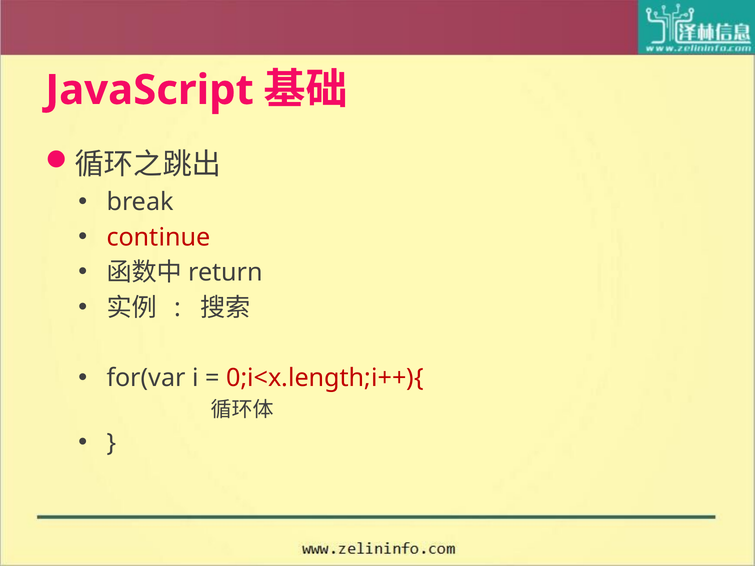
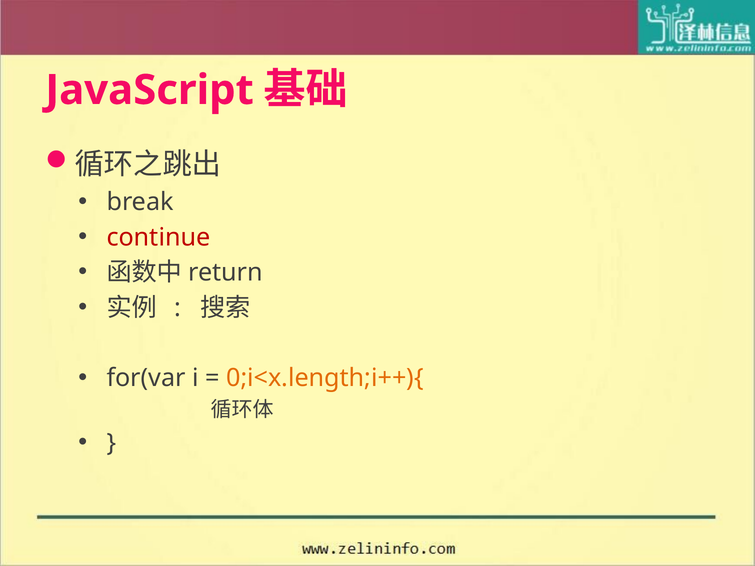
0;i<x.length;i++){ colour: red -> orange (325, 378)
